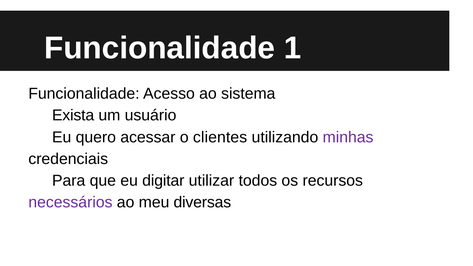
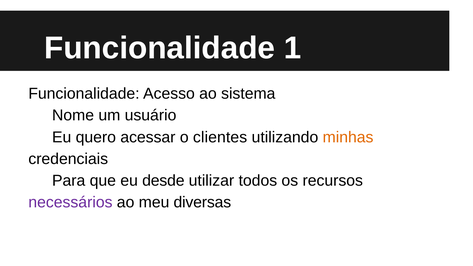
Exista: Exista -> Nome (73, 115)
minhas colour: purple -> orange (348, 137)
digitar: digitar -> desde (163, 181)
